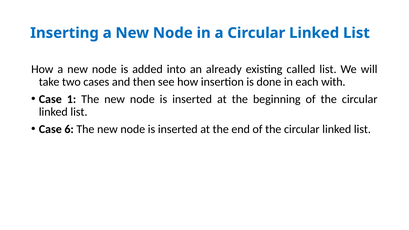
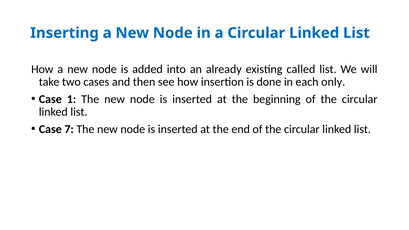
with: with -> only (333, 82)
6: 6 -> 7 (69, 129)
